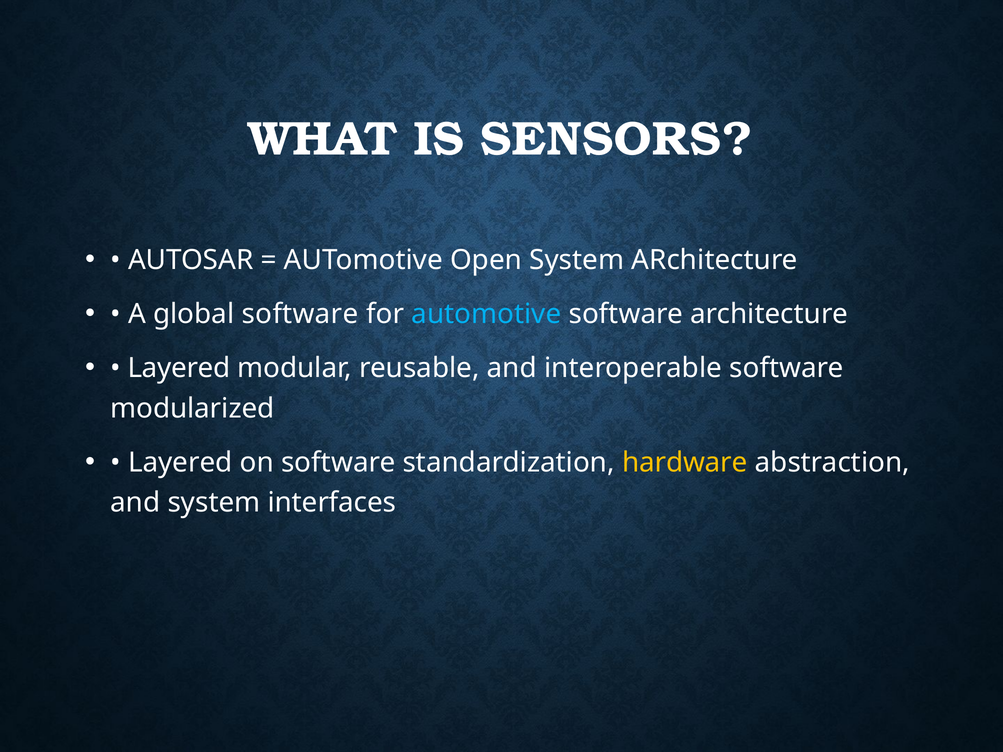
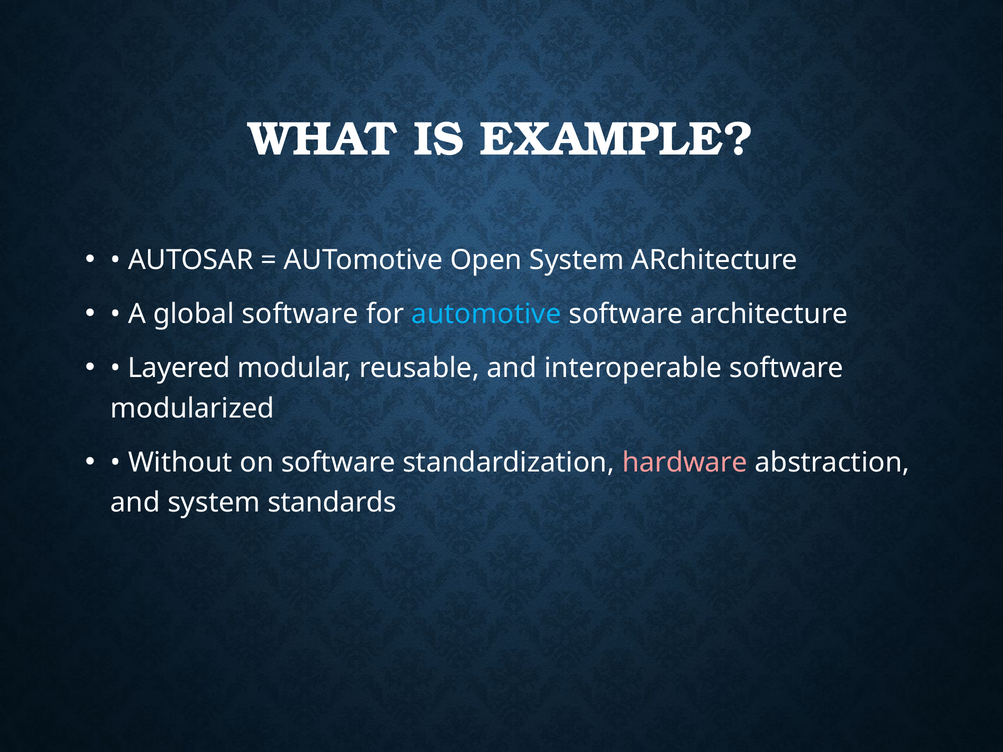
SENSORS: SENSORS -> EXAMPLE (617, 139)
Layered: Layered -> Without (180, 463)
hardware colour: yellow -> pink (685, 463)
interfaces: interfaces -> standards (332, 503)
